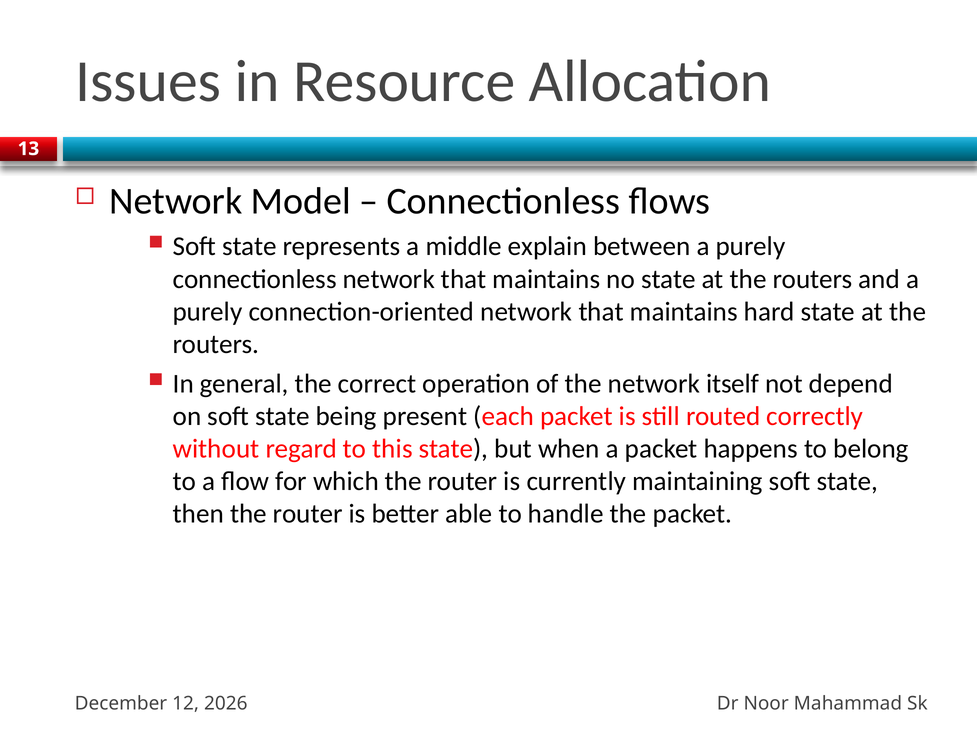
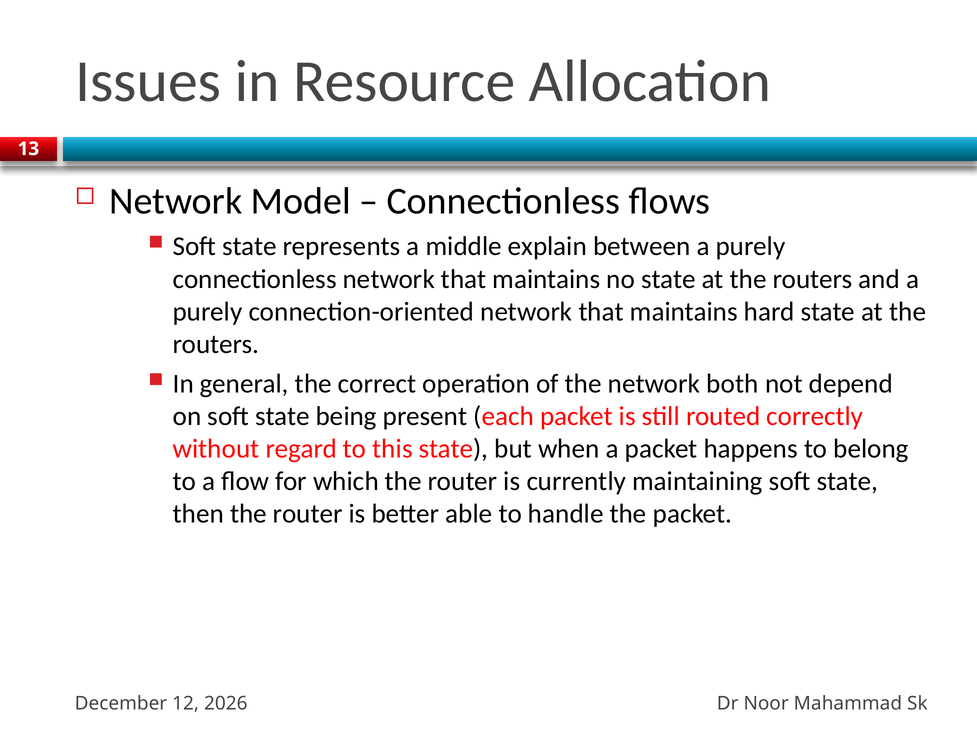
itself: itself -> both (732, 383)
